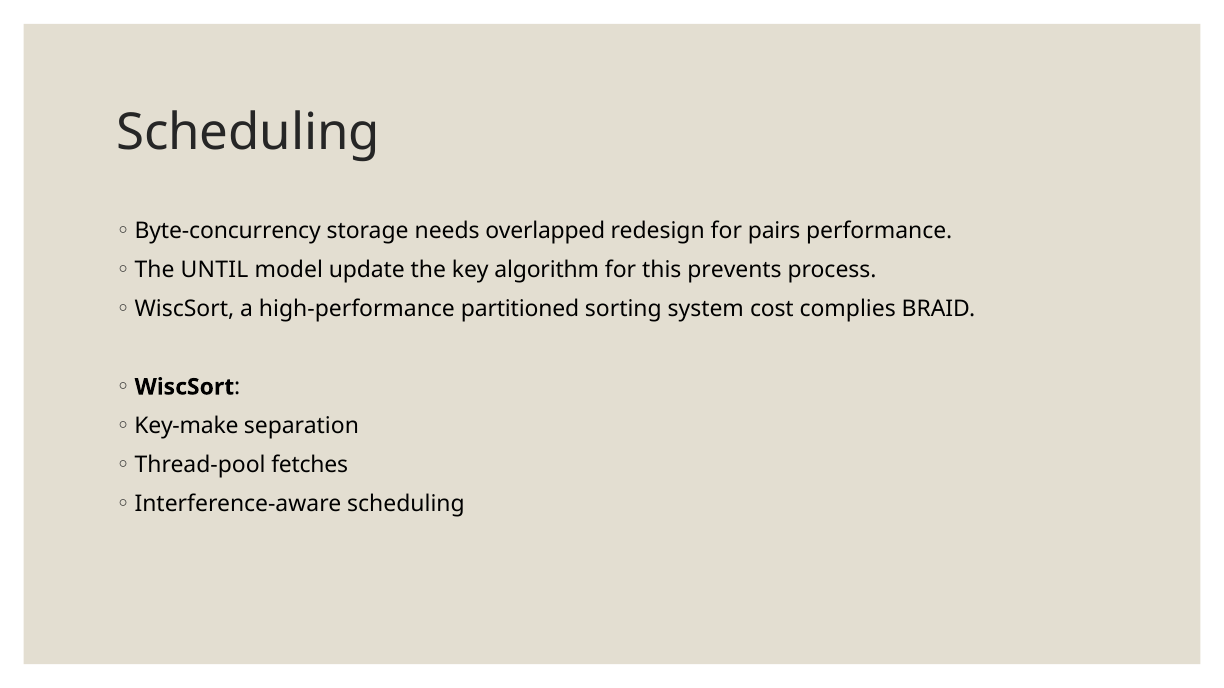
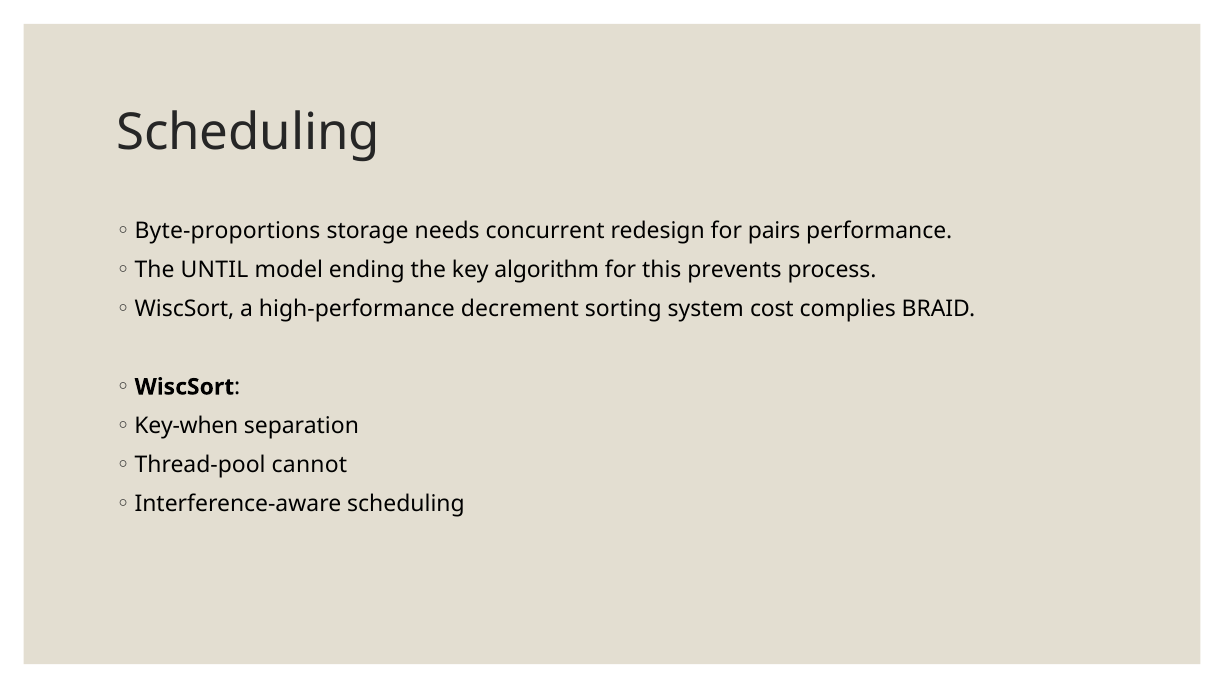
Byte-concurrency: Byte-concurrency -> Byte-proportions (228, 231)
overlapped: overlapped -> concurrent (545, 231)
update: update -> ending (367, 270)
partitioned: partitioned -> decrement (520, 309)
Key-make: Key-make -> Key-when (186, 426)
fetches: fetches -> cannot (309, 465)
